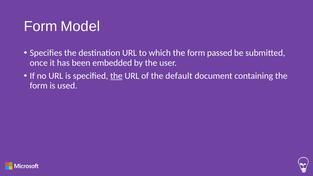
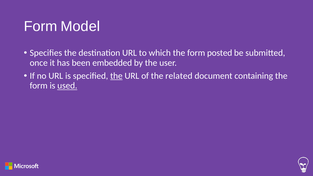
passed: passed -> posted (220, 53)
default: default -> related (179, 76)
used underline: none -> present (67, 86)
